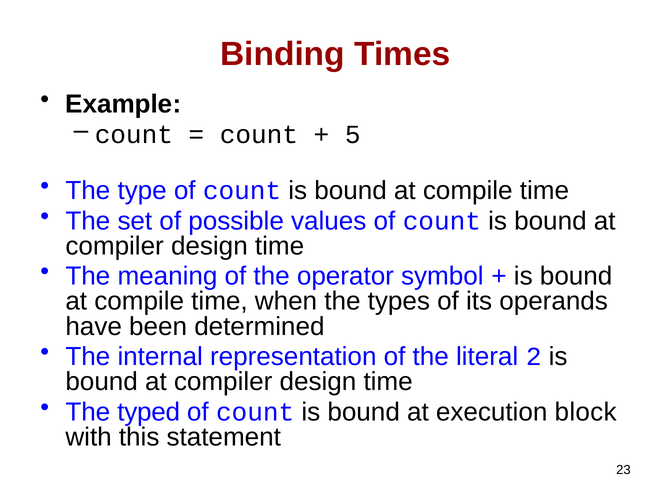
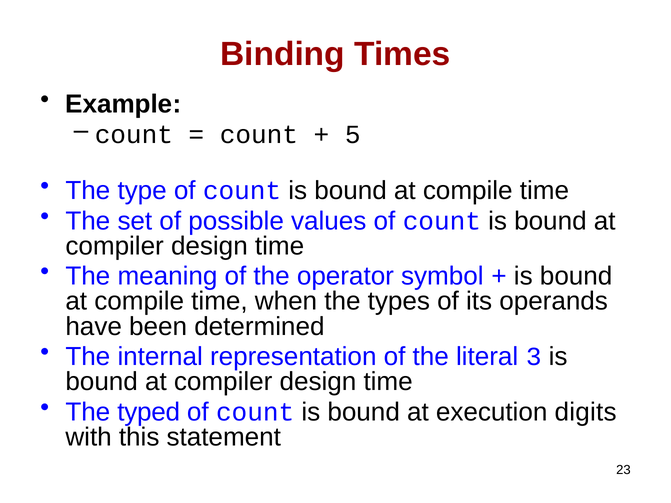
2: 2 -> 3 (534, 357)
block: block -> digits (586, 412)
